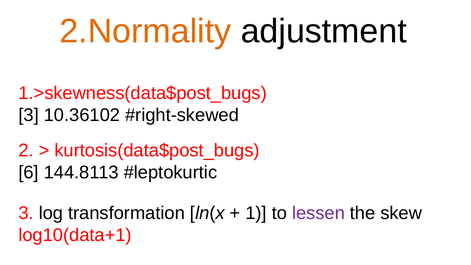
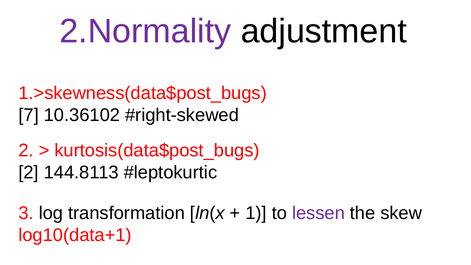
2.Normality colour: orange -> purple (145, 31)
3: 3 -> 7 (29, 115)
6: 6 -> 2 (29, 173)
